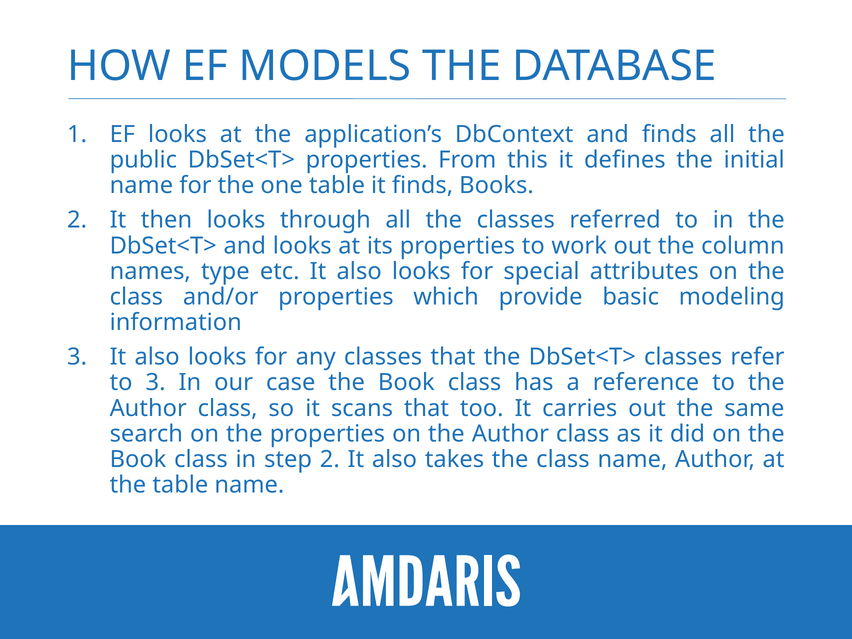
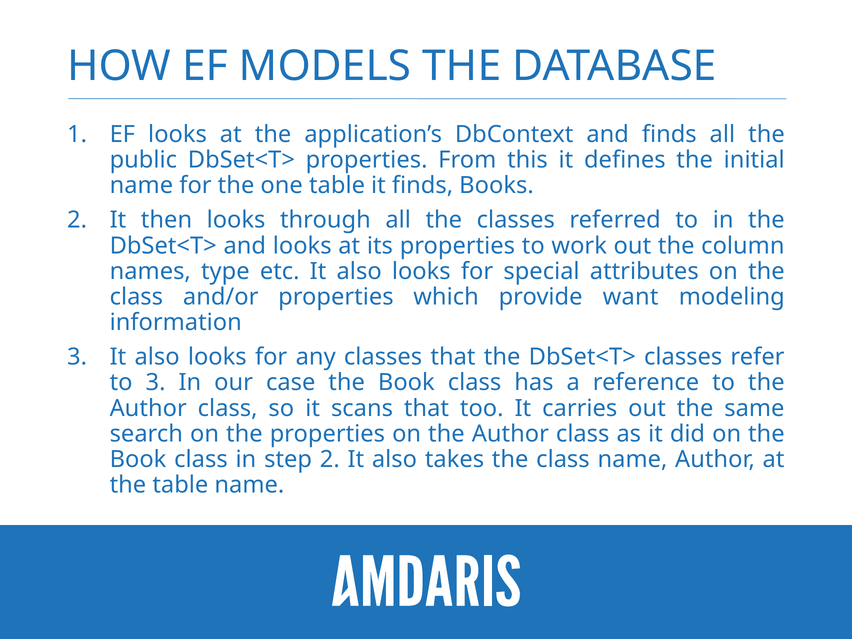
basic: basic -> want (631, 297)
